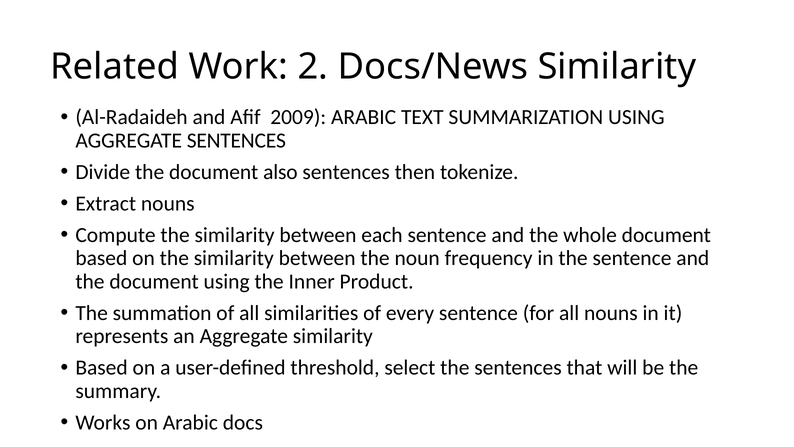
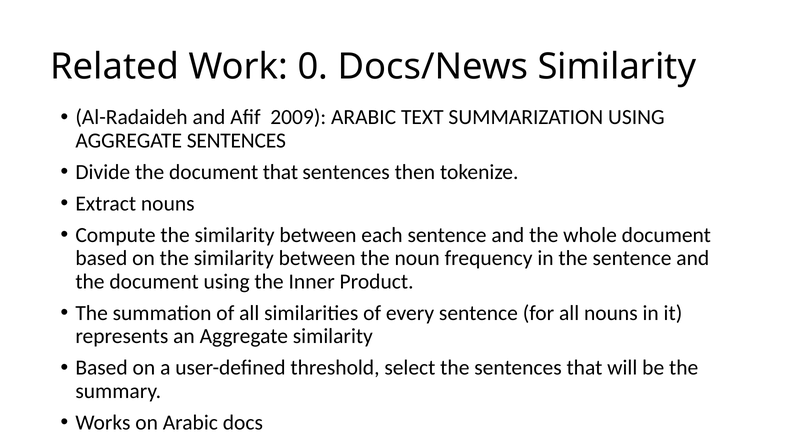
2: 2 -> 0 (313, 67)
document also: also -> that (280, 172)
